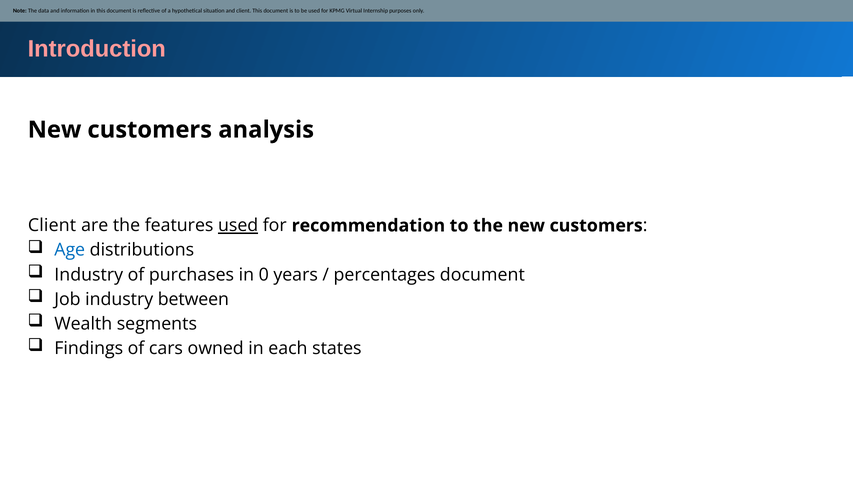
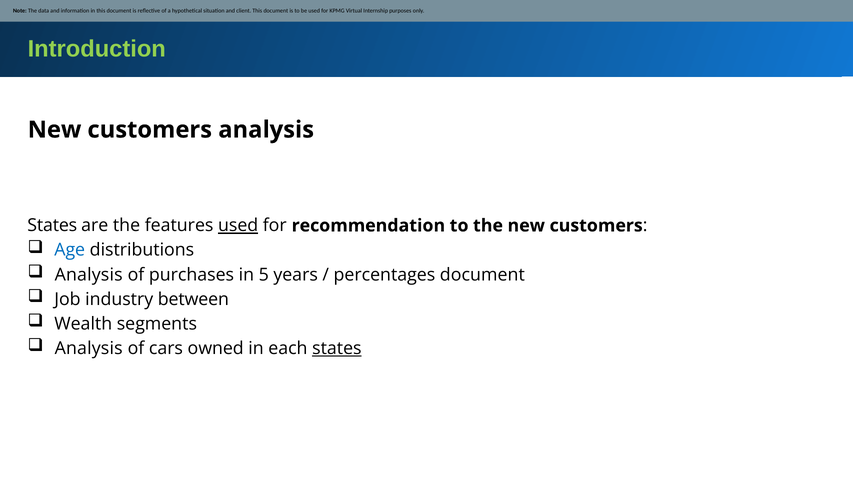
Introduction colour: pink -> light green (97, 49)
Client: Client -> States (52, 226)
Industry: Industry -> Analysis (89, 275)
0: 0 -> 5 (264, 275)
Findings: Findings -> Analysis (89, 348)
states underline: none -> present (337, 348)
